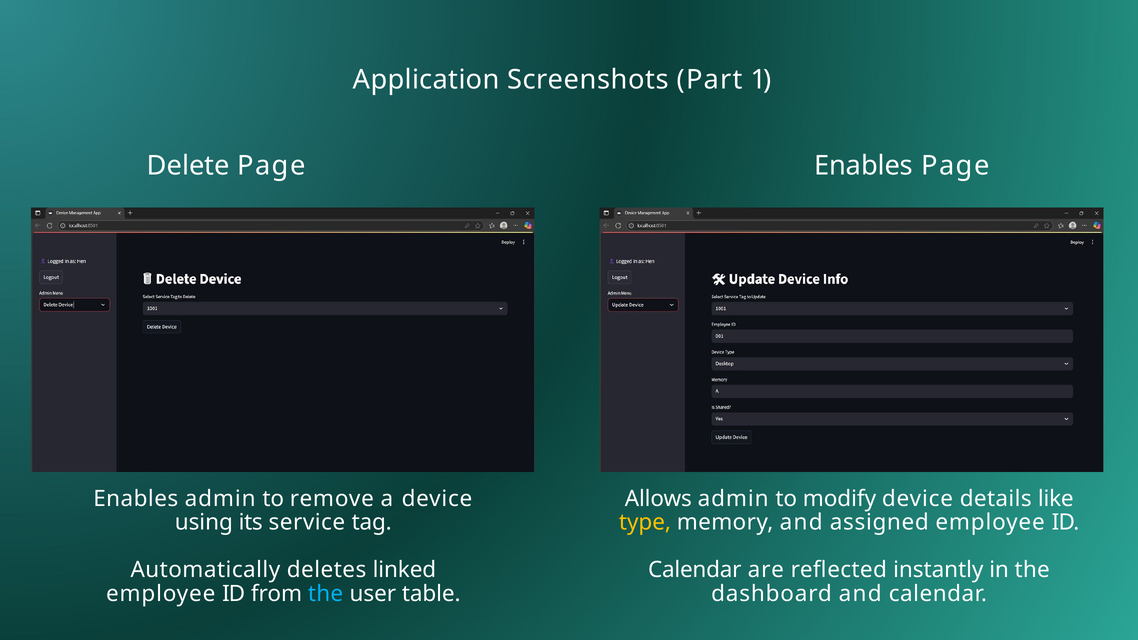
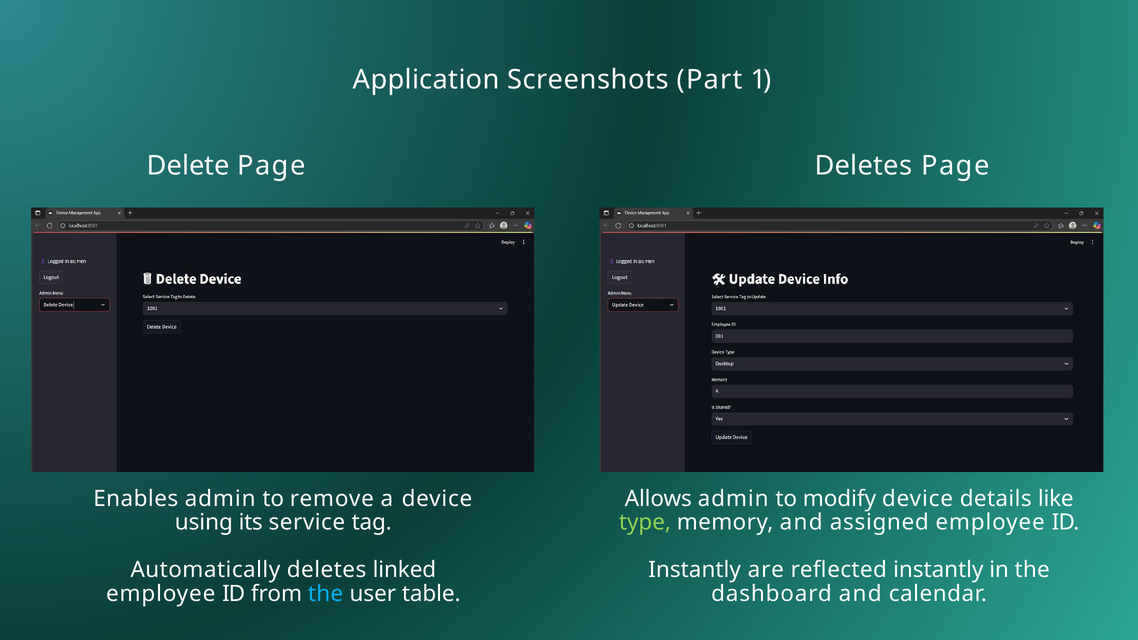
Page Enables: Enables -> Deletes (863, 166)
type colour: yellow -> light green (645, 523)
Calendar: Calendar -> Instantly (695, 570)
